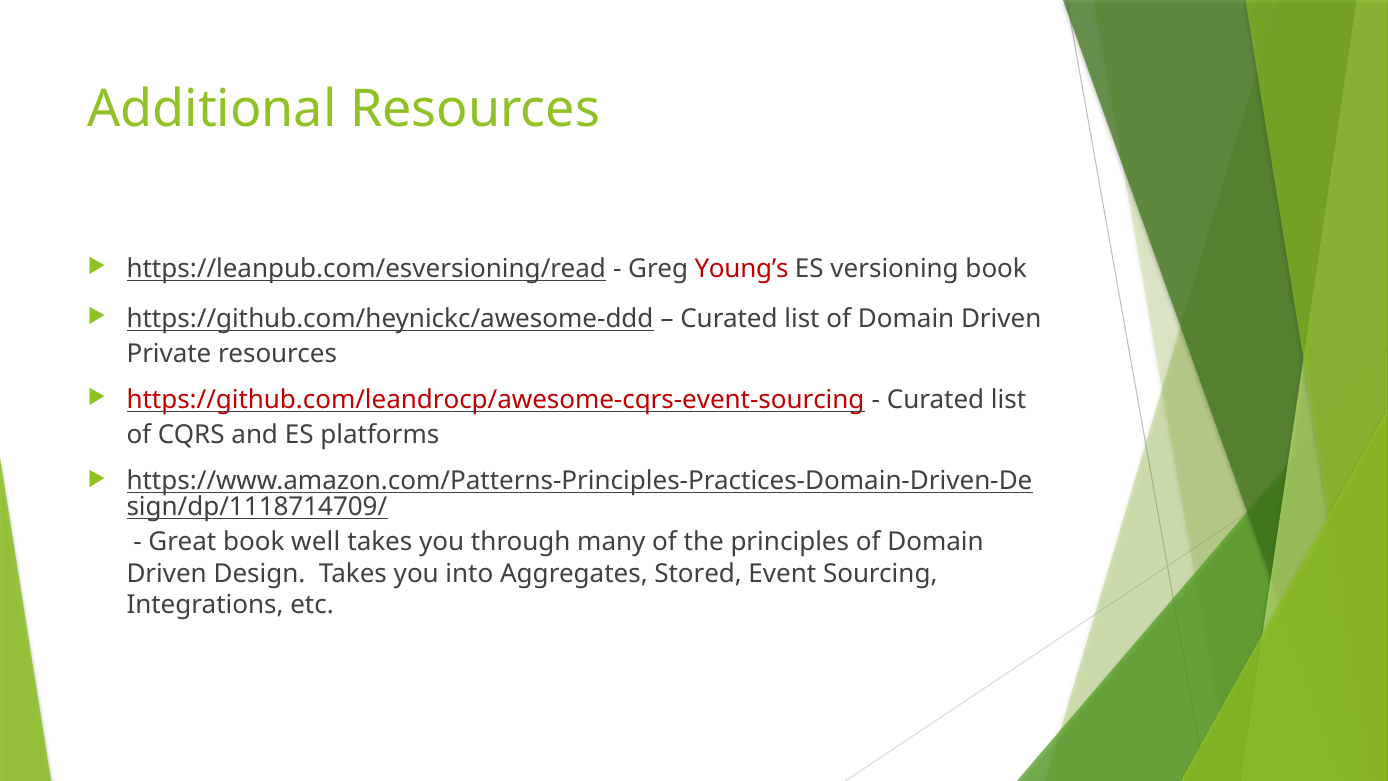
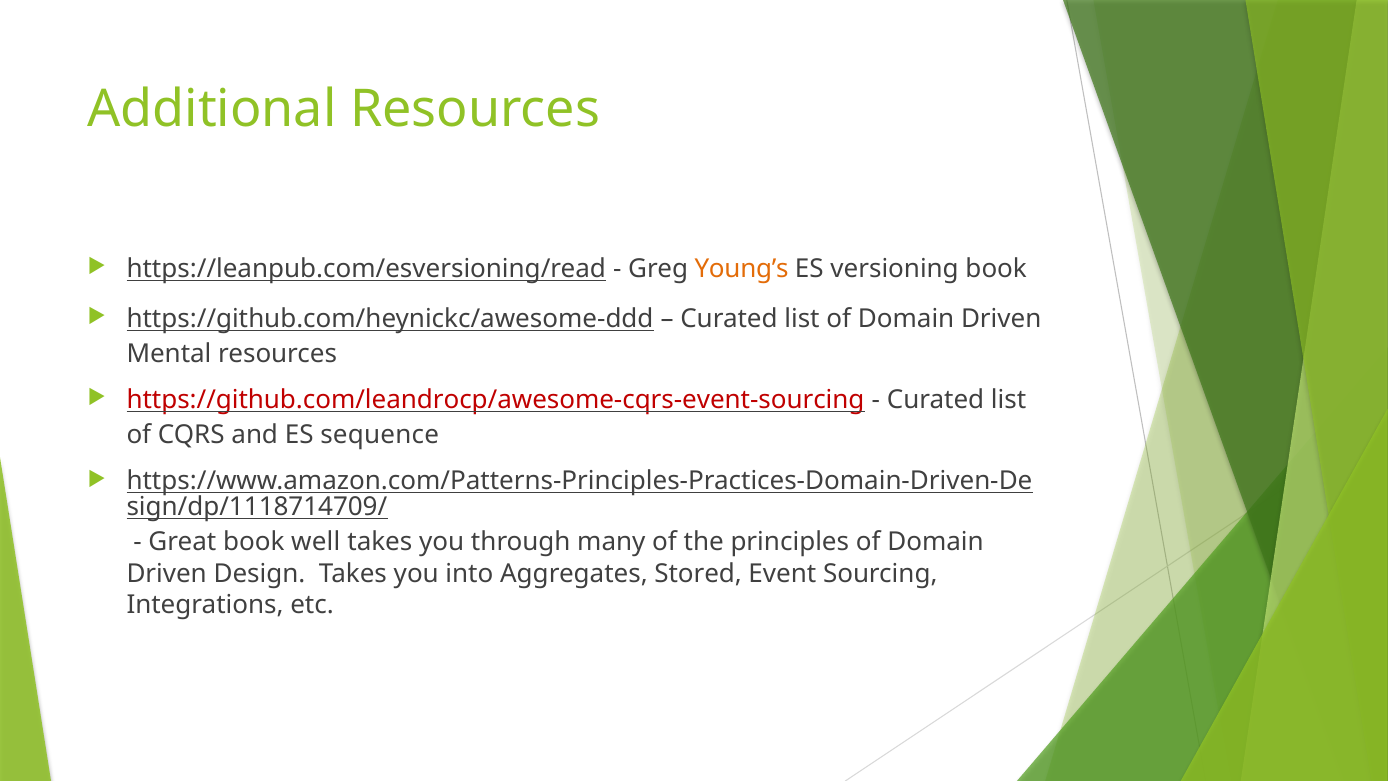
Young’s colour: red -> orange (742, 269)
Private: Private -> Mental (169, 354)
platforms: platforms -> sequence (380, 435)
